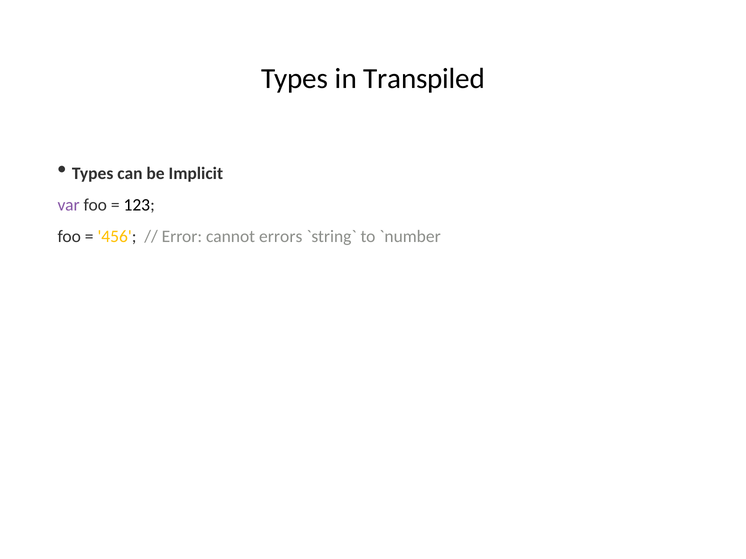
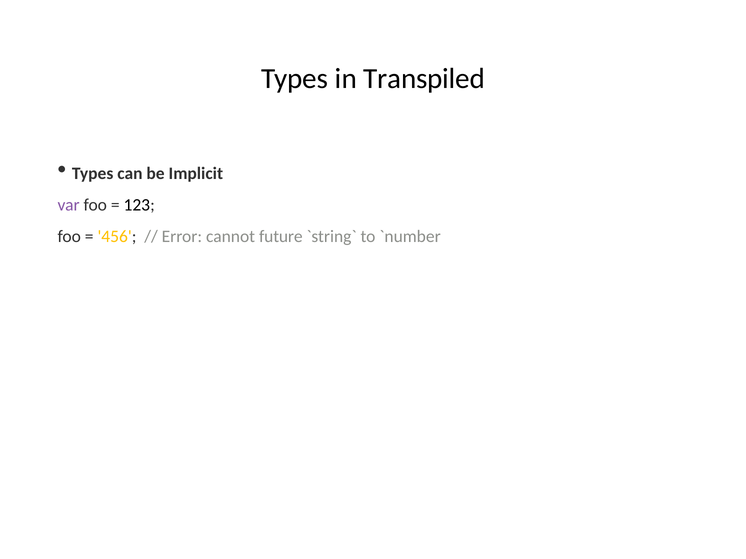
errors: errors -> future (281, 237)
